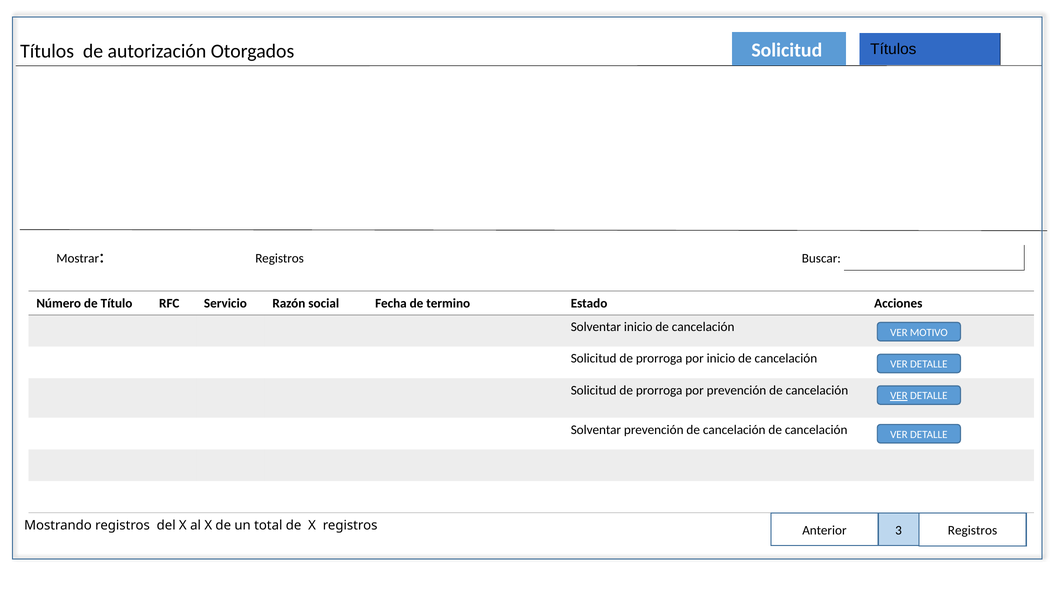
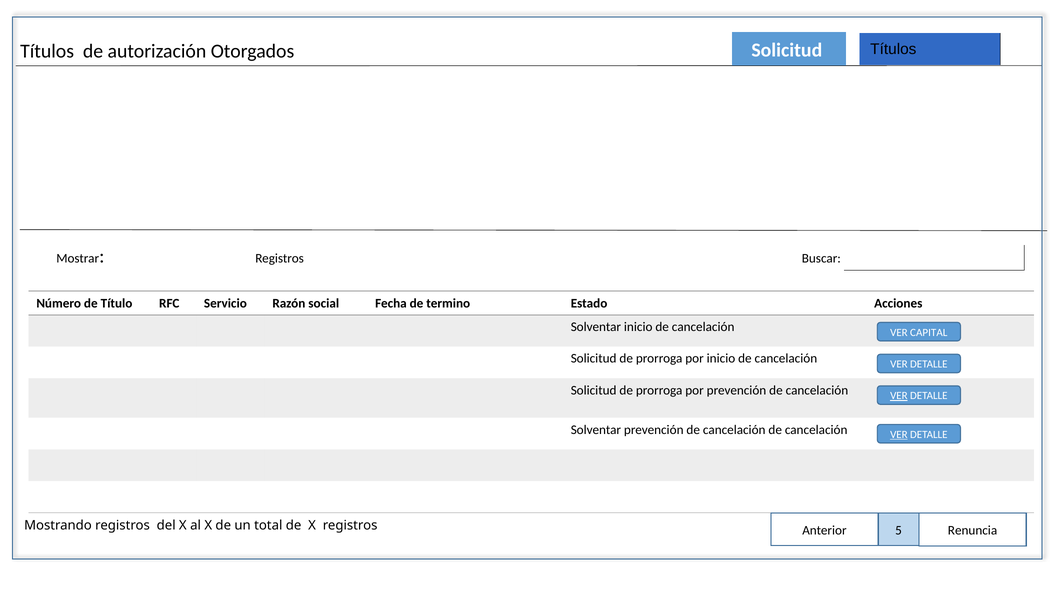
MOTIVO: MOTIVO -> CAPITAL (929, 333)
VER underline: none -> present (899, 435)
3: 3 -> 5 (899, 531)
Registros: Registros -> Renuncia (973, 531)
